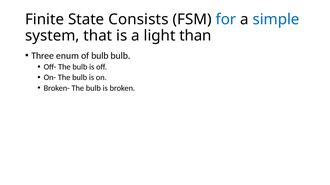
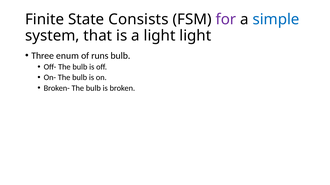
for colour: blue -> purple (226, 20)
light than: than -> light (195, 36)
of bulb: bulb -> runs (100, 56)
